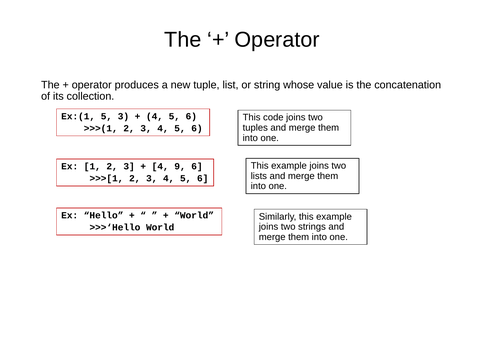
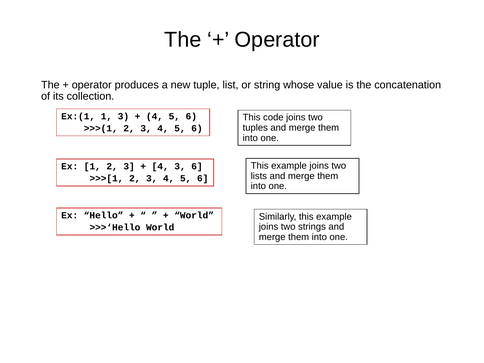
Ex:(1 5: 5 -> 1 (106, 116)
4 9: 9 -> 3 (180, 166)
